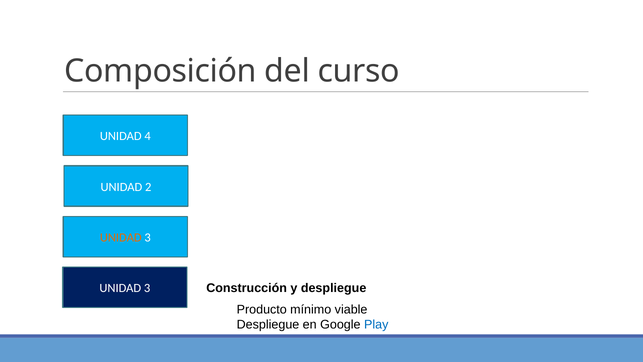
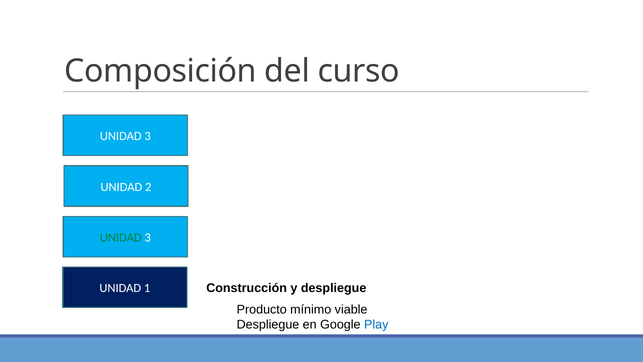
4: 4 -> 3 (148, 136)
UNIDAD colour: orange -> green (121, 237)
3: 3 -> 1 (147, 288)
